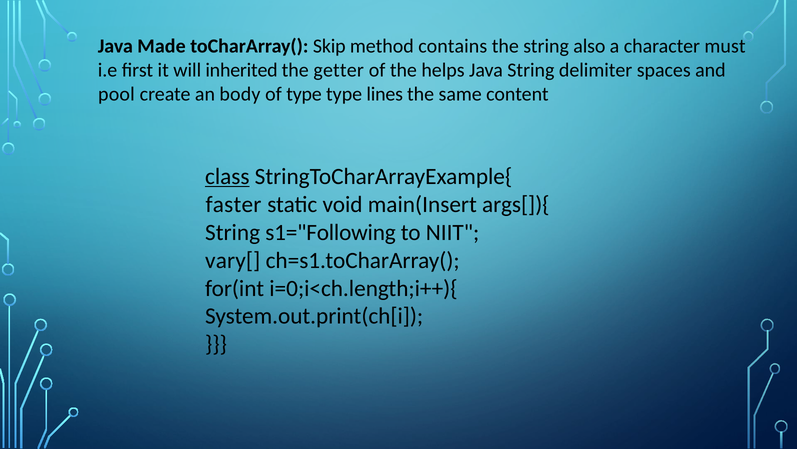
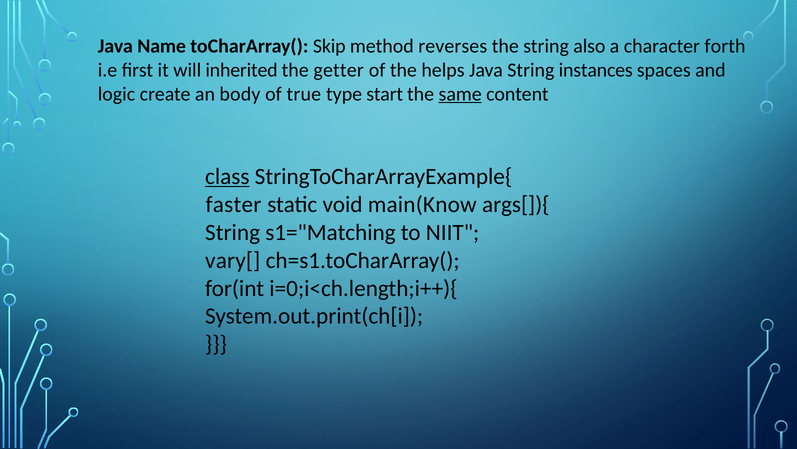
Made: Made -> Name (162, 46)
contains: contains -> reverses (453, 46)
must: must -> forth (725, 46)
delimiter: delimiter -> instances (596, 70)
pool: pool -> logic (117, 94)
of type: type -> true (304, 94)
lines: lines -> start (385, 94)
same underline: none -> present (460, 94)
main(Insert: main(Insert -> main(Know (422, 204)
s1="Following: s1="Following -> s1="Matching (330, 232)
